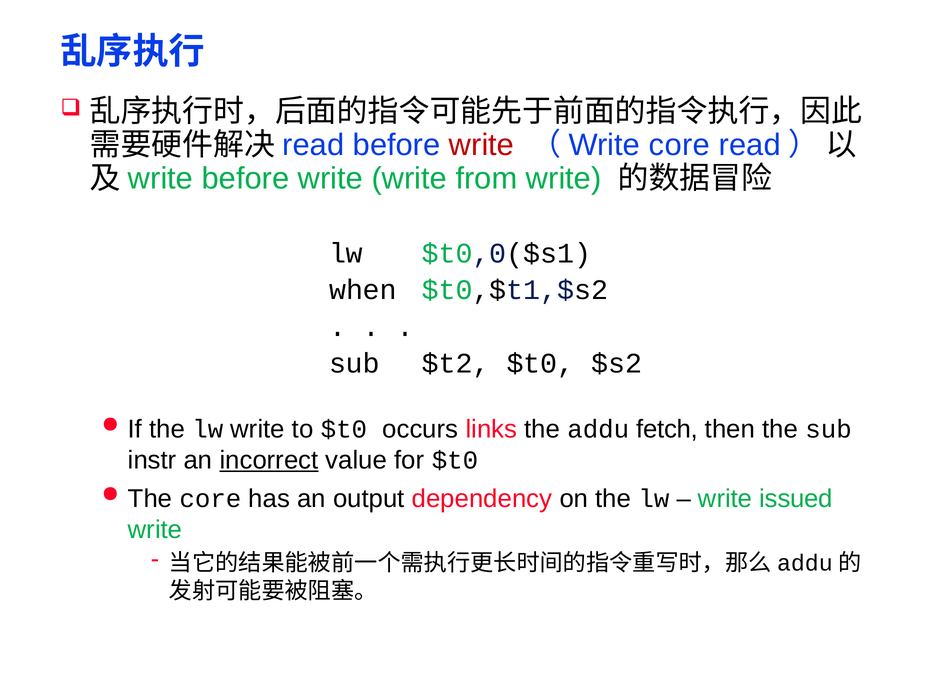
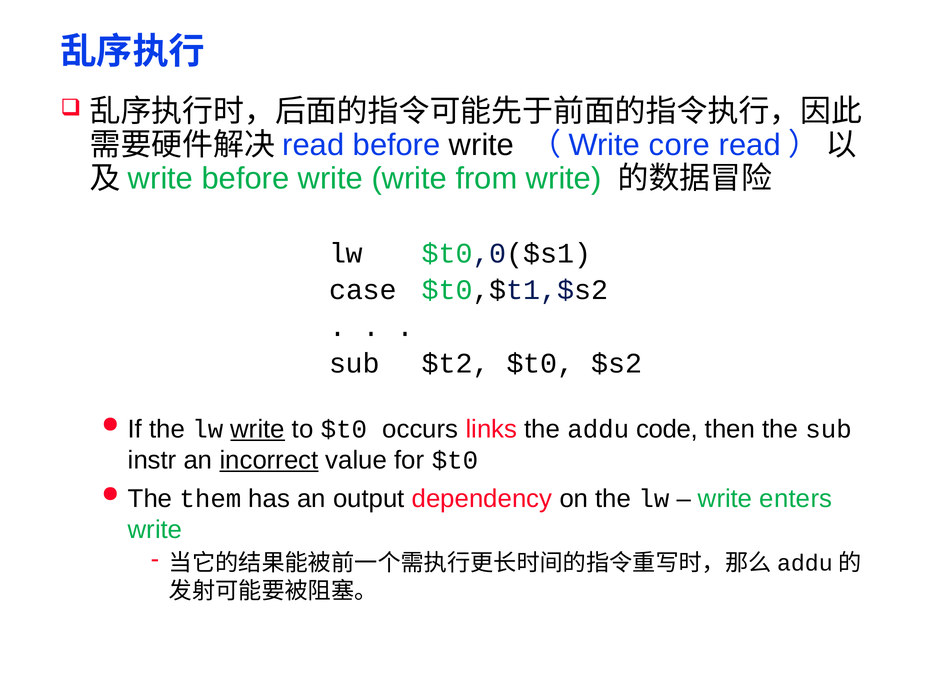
write colour: red -> black (482, 145)
when: when -> case (363, 290)
write underline: none -> present (258, 429)
fetch: fetch -> code (667, 429)
The core: core -> them (210, 499)
issued: issued -> enters (796, 499)
